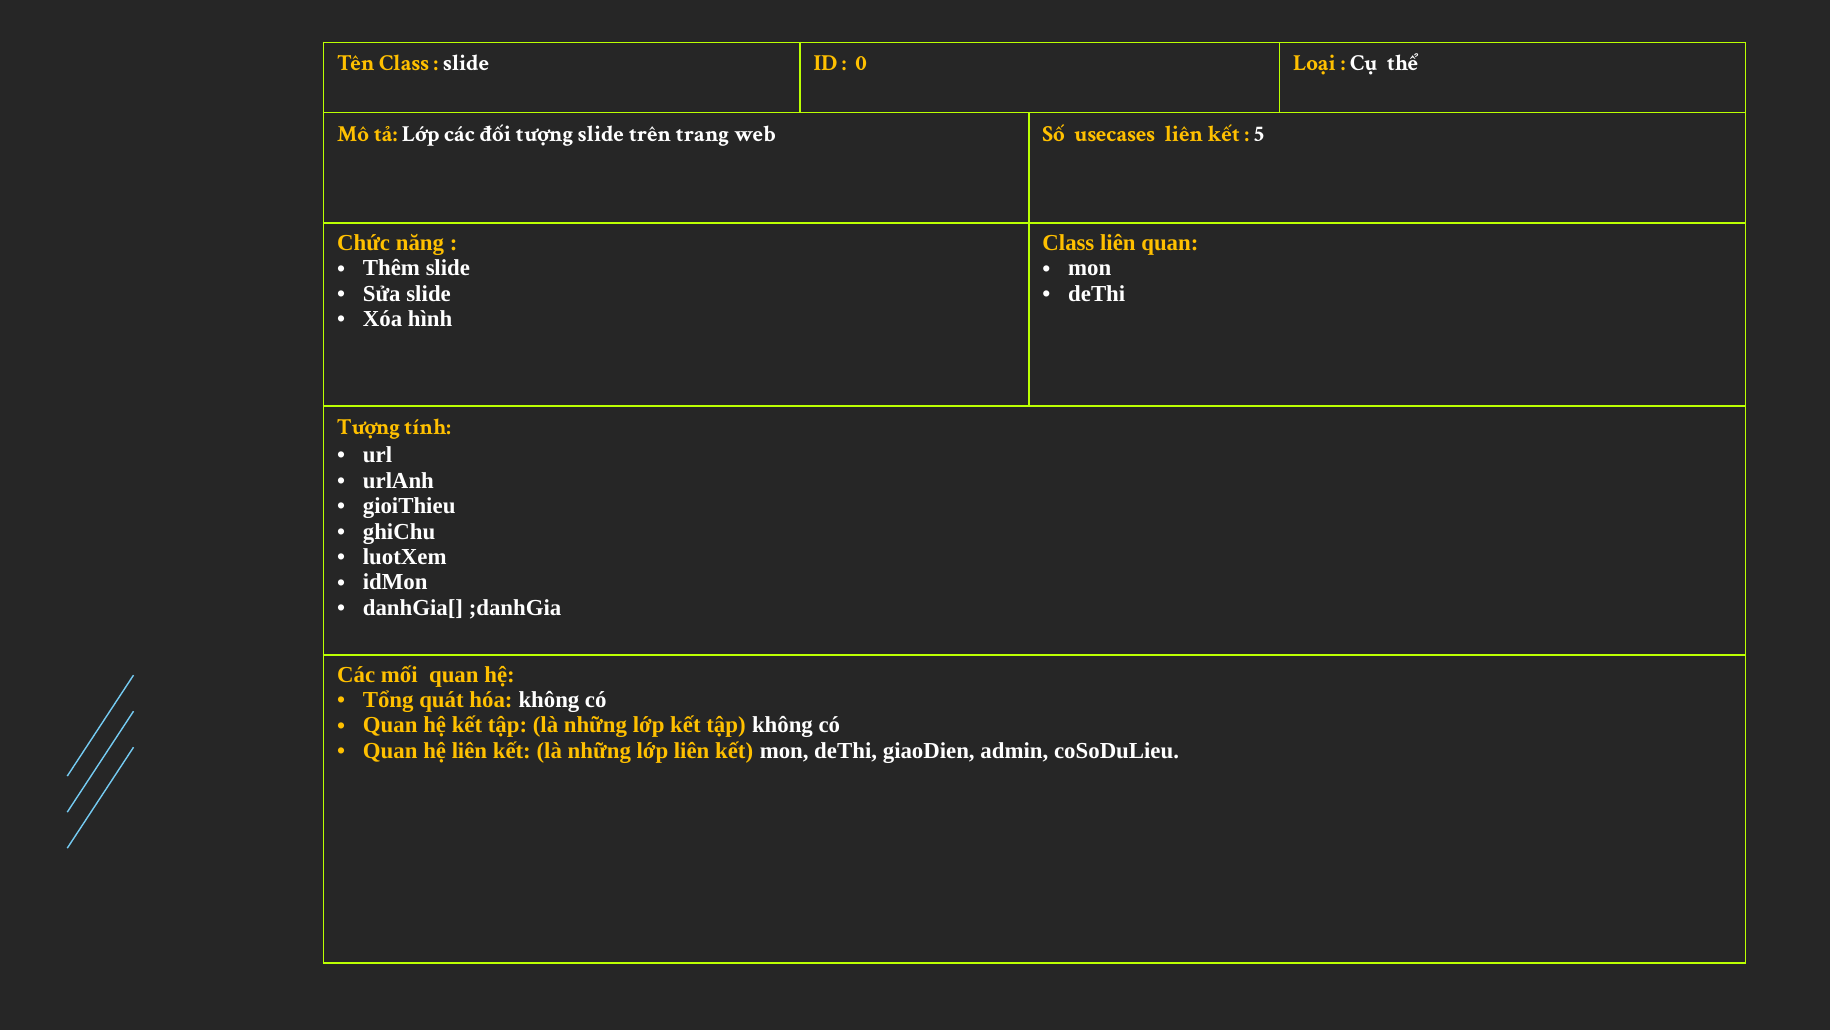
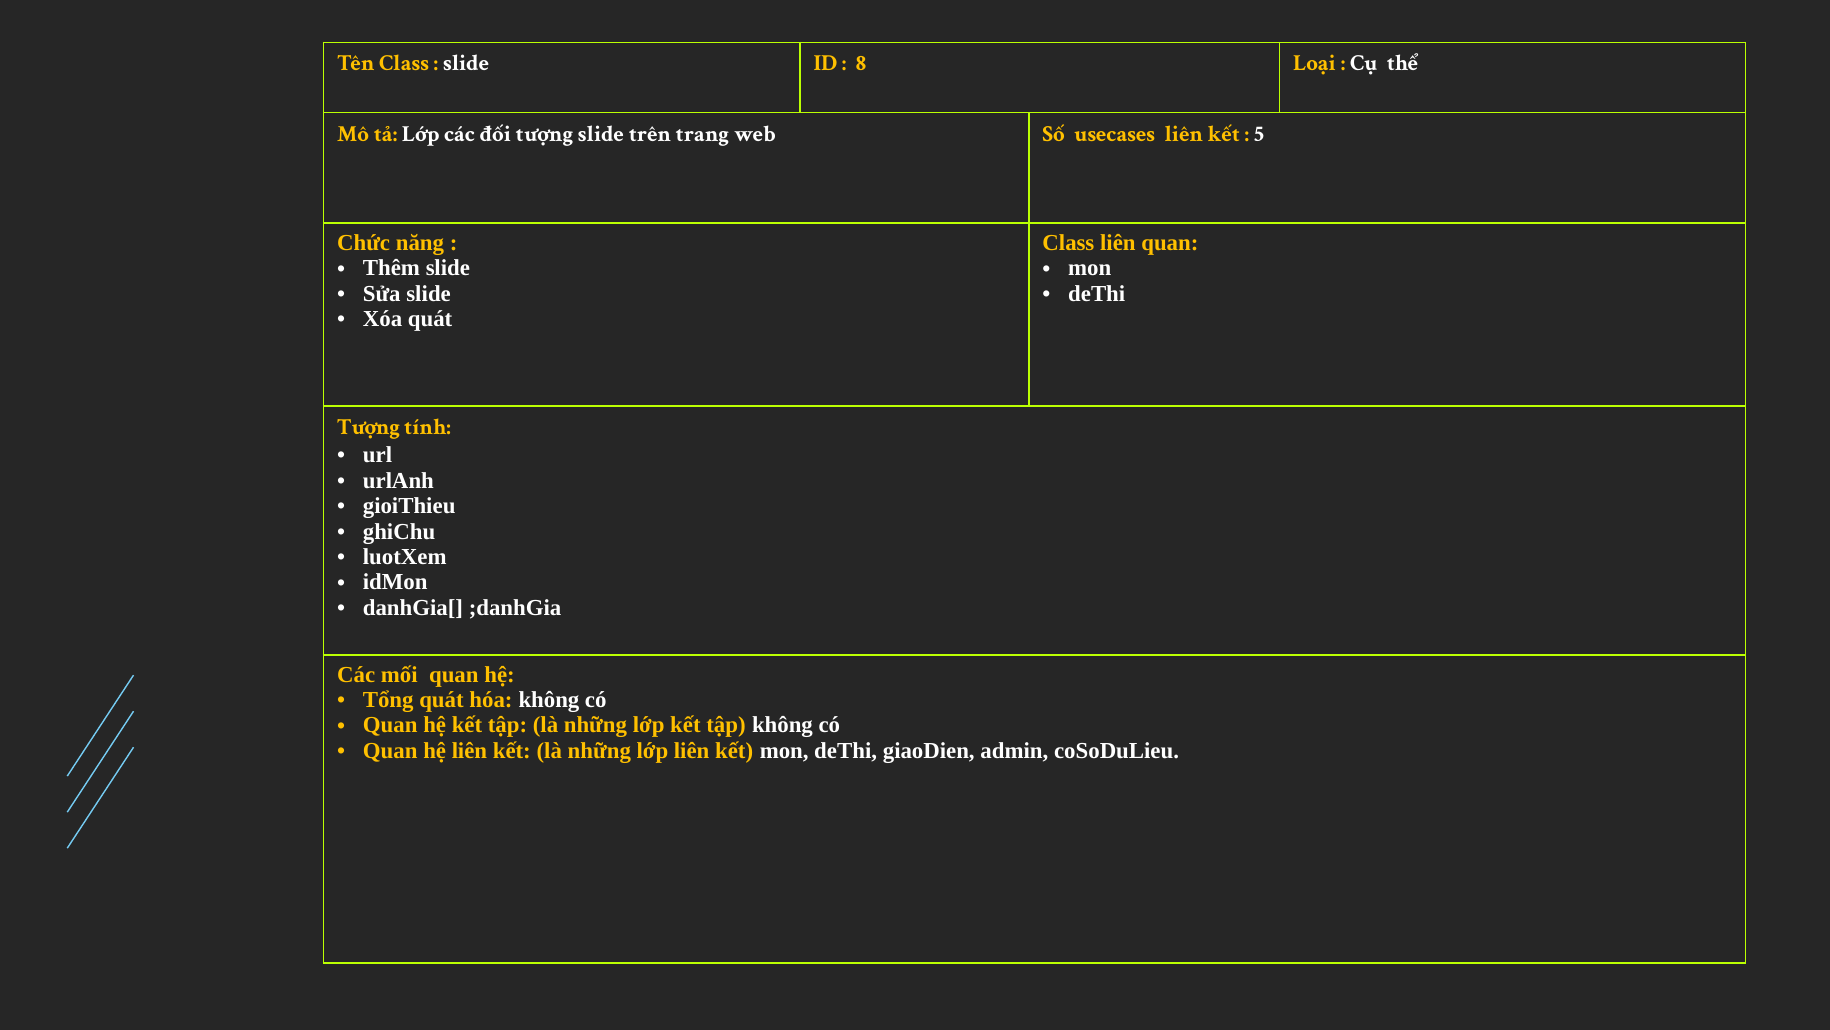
0: 0 -> 8 (861, 63)
Xóa hình: hình -> quát (430, 319)
